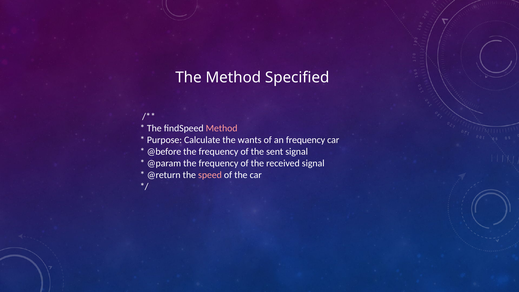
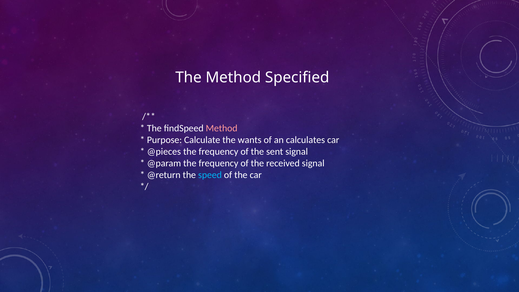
an frequency: frequency -> calculates (305, 140)
@before: @before -> @pieces (164, 152)
speed colour: pink -> light blue (210, 175)
